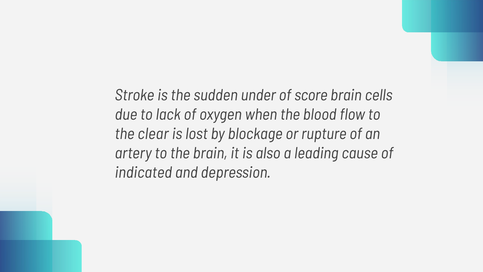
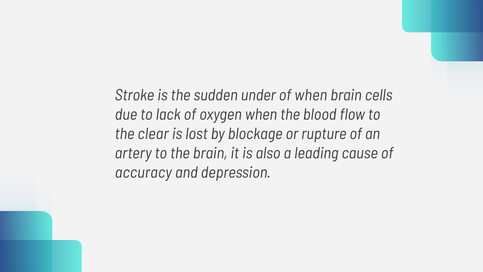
of score: score -> when (311, 95)
indicated: indicated -> accuracy (143, 172)
